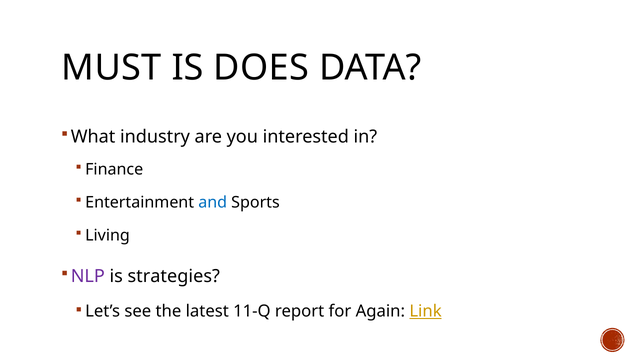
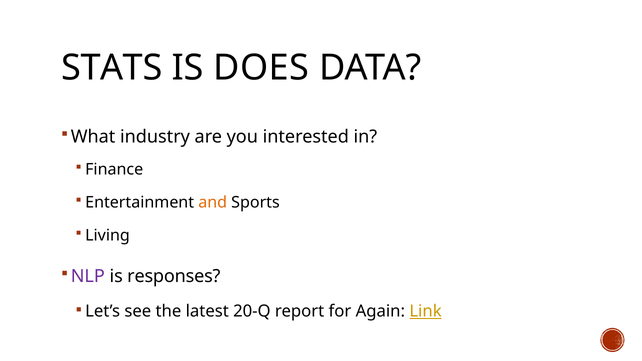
MUST: MUST -> STATS (112, 68)
and colour: blue -> orange (213, 203)
strategies: strategies -> responses (174, 276)
11-Q: 11-Q -> 20-Q (252, 311)
